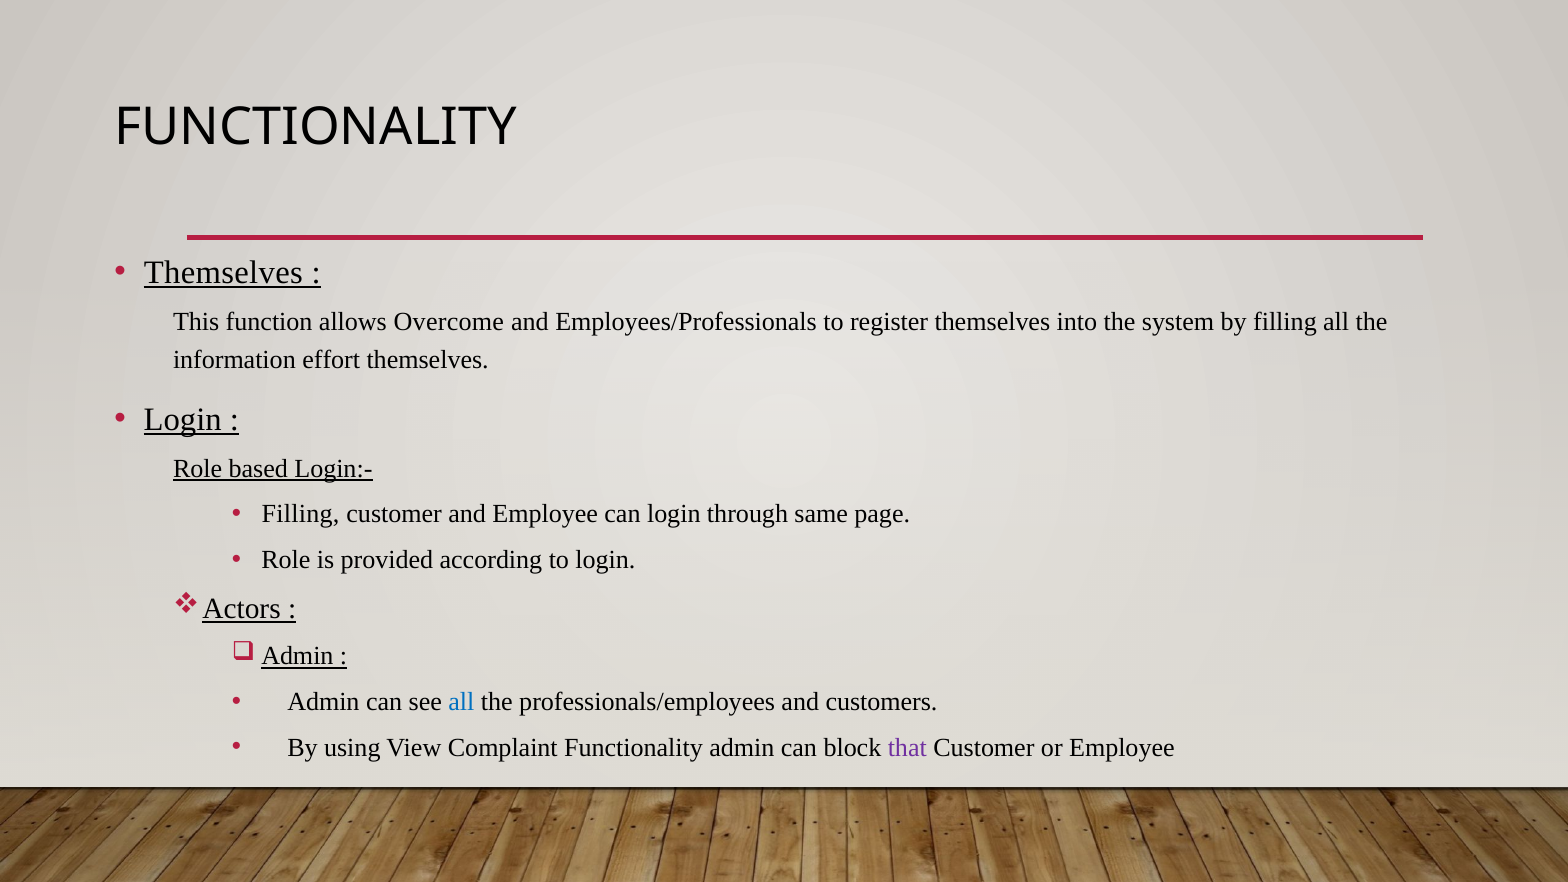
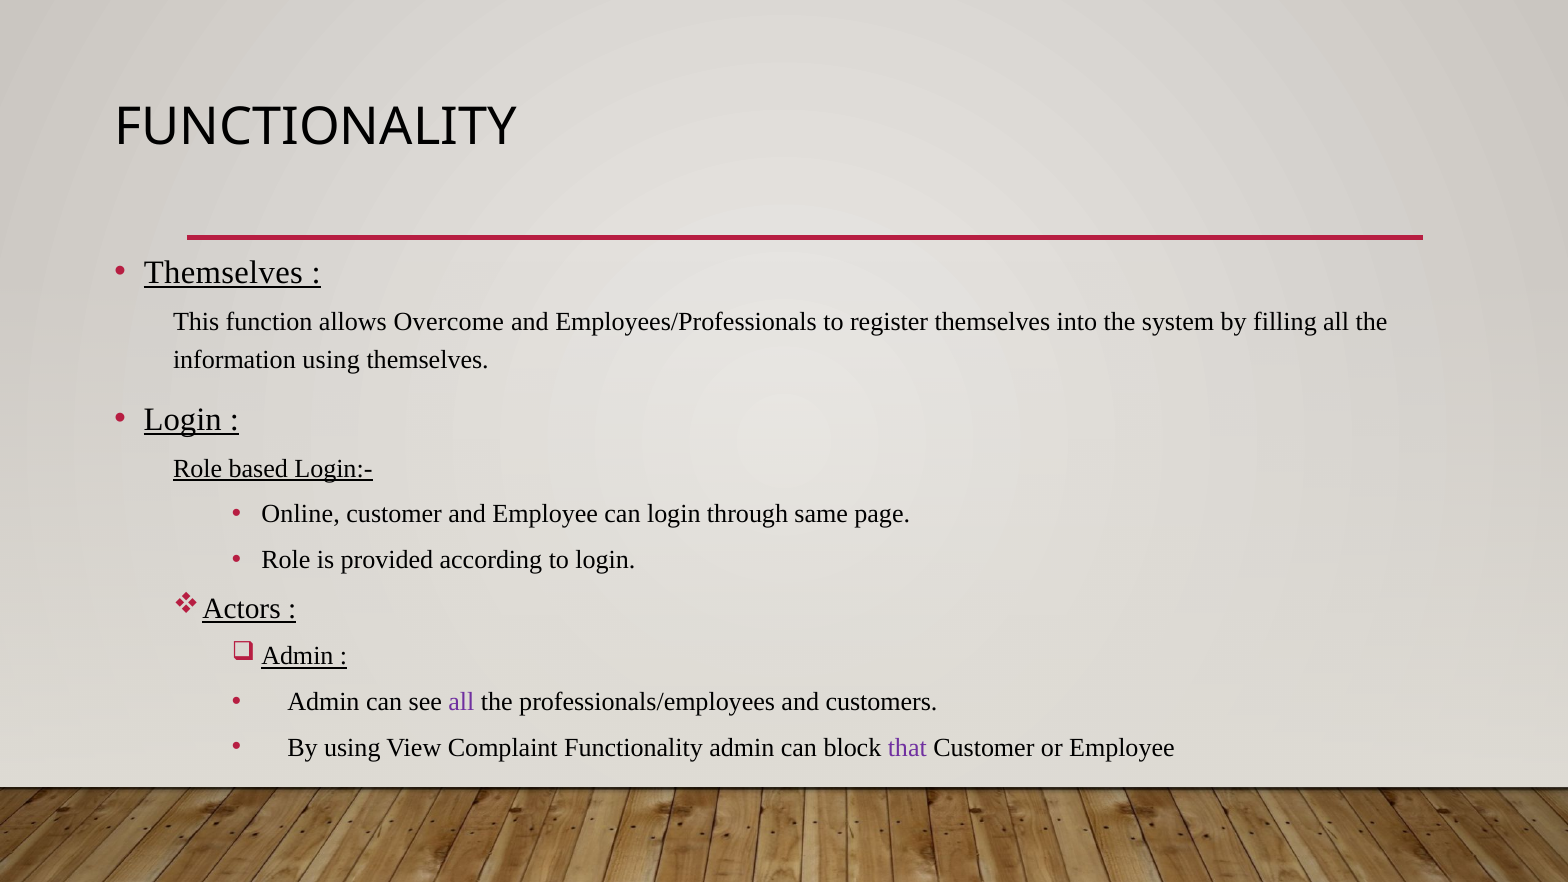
information effort: effort -> using (331, 360)
Filling: Filling -> Online (301, 514)
all colour: blue -> purple (461, 702)
